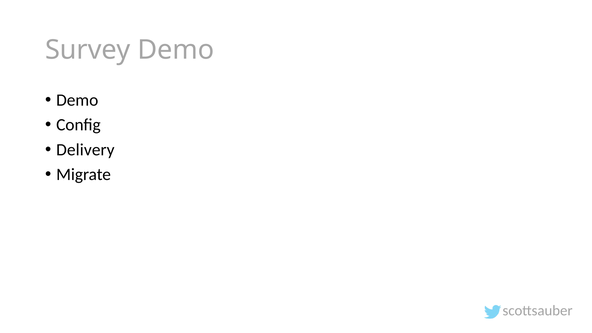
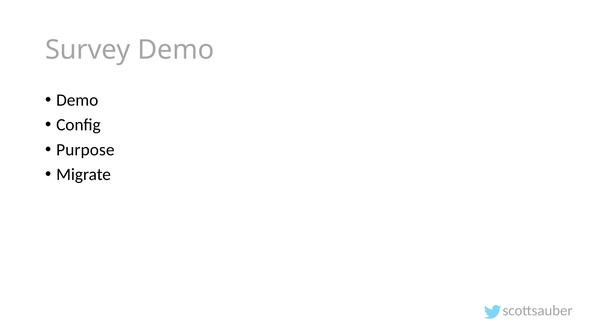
Delivery: Delivery -> Purpose (85, 150)
